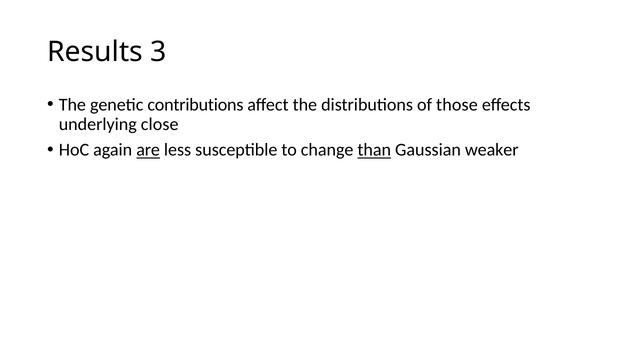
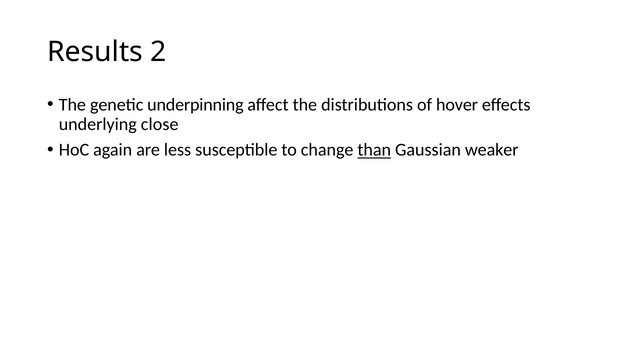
3: 3 -> 2 (159, 52)
contributions: contributions -> underpinning (195, 105)
those: those -> hover (457, 105)
are underline: present -> none (148, 150)
